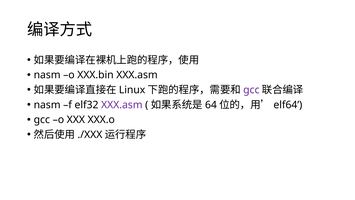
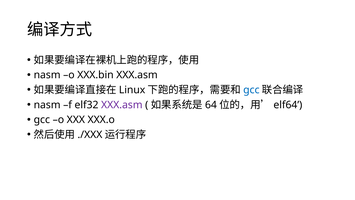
gcc colour: purple -> blue (251, 90)
